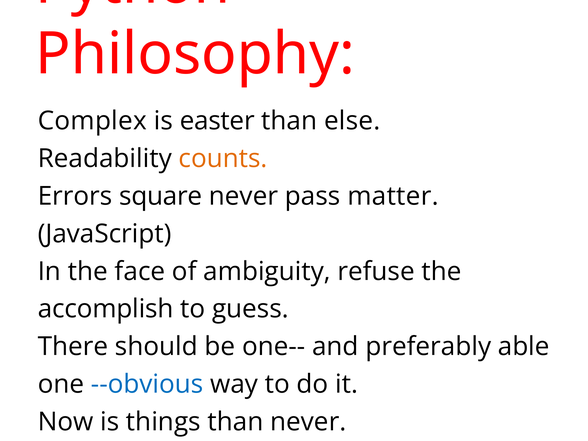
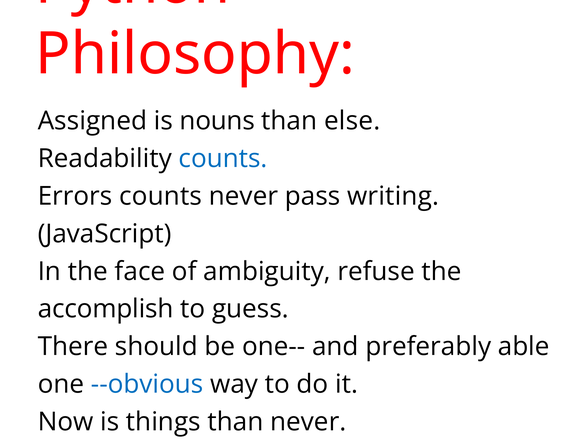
Complex: Complex -> Assigned (92, 121)
easter: easter -> nouns (217, 121)
counts colour: orange -> blue (223, 158)
Errors square: square -> counts (161, 196)
matter: matter -> writing (393, 196)
